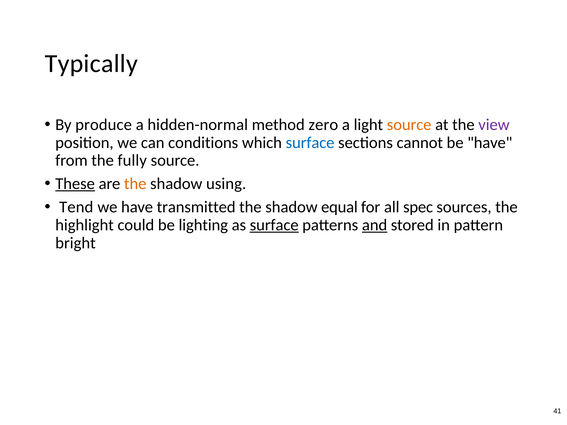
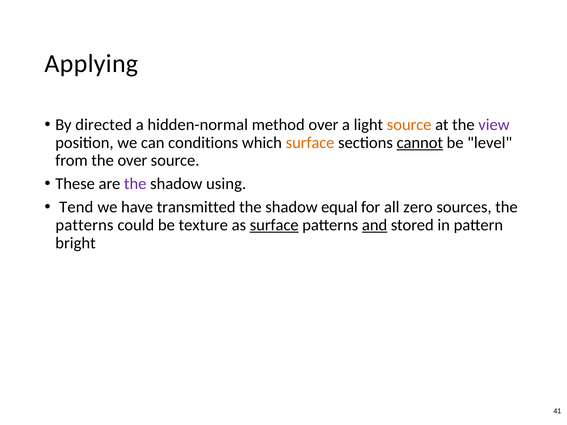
Typically: Typically -> Applying (91, 64)
produce: produce -> directed (104, 125)
method zero: zero -> over (323, 125)
surface colour: blue -> orange (310, 143)
cannot underline: none -> present (420, 143)
be have: have -> level (490, 143)
the fully: fully -> over (132, 161)
These underline: present -> none (75, 184)
the colour: orange -> purple (135, 184)
spec: spec -> zero (418, 207)
highlight: highlight -> patterns (84, 225)
lighting: lighting -> texture (203, 225)
